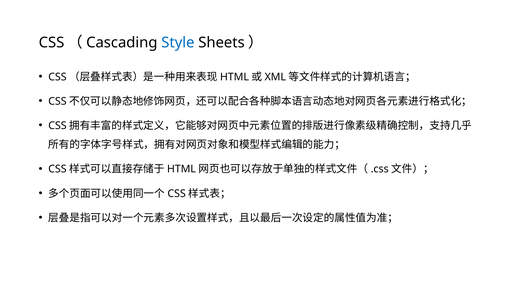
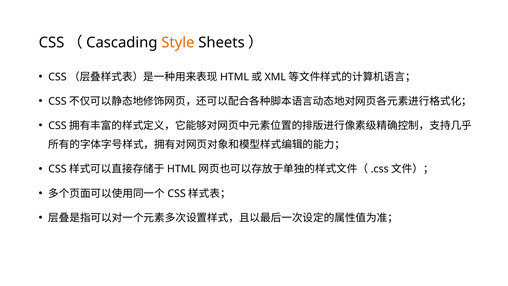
Style colour: blue -> orange (178, 43)
